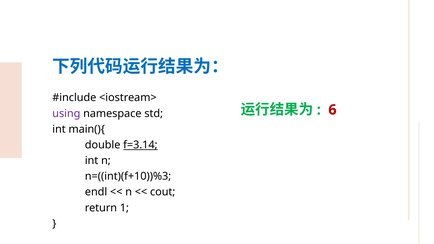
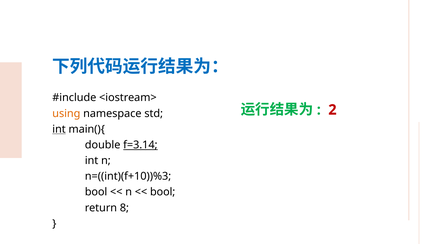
6: 6 -> 2 (332, 110)
using colour: purple -> orange (66, 113)
int underline: none -> present (59, 129)
endl: endl -> bool (96, 192)
cout: cout -> bool (163, 192)
1: 1 -> 8 (124, 208)
